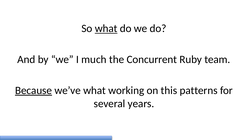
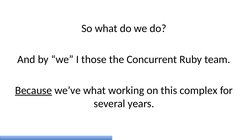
what underline: present -> none (106, 28)
much: much -> those (94, 59)
patterns: patterns -> complex (199, 90)
